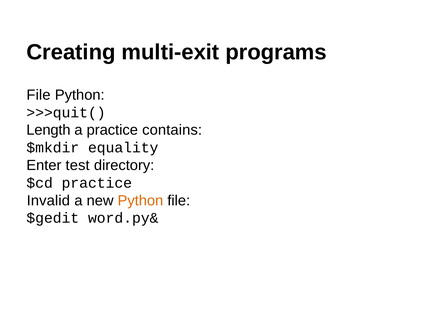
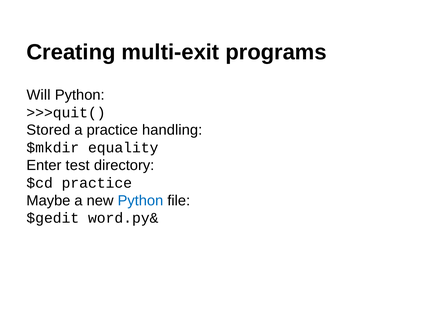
File: File -> Will (39, 95)
Length: Length -> Stored (48, 130)
contains: contains -> handling (172, 130)
Invalid: Invalid -> Maybe (48, 201)
Python colour: orange -> blue (140, 201)
